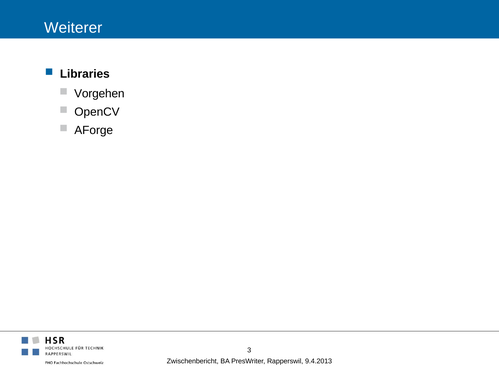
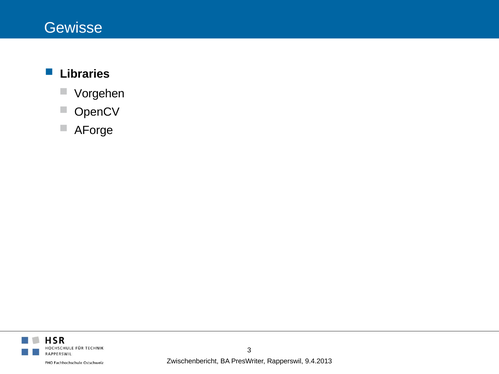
Weiterer: Weiterer -> Gewisse (73, 28)
